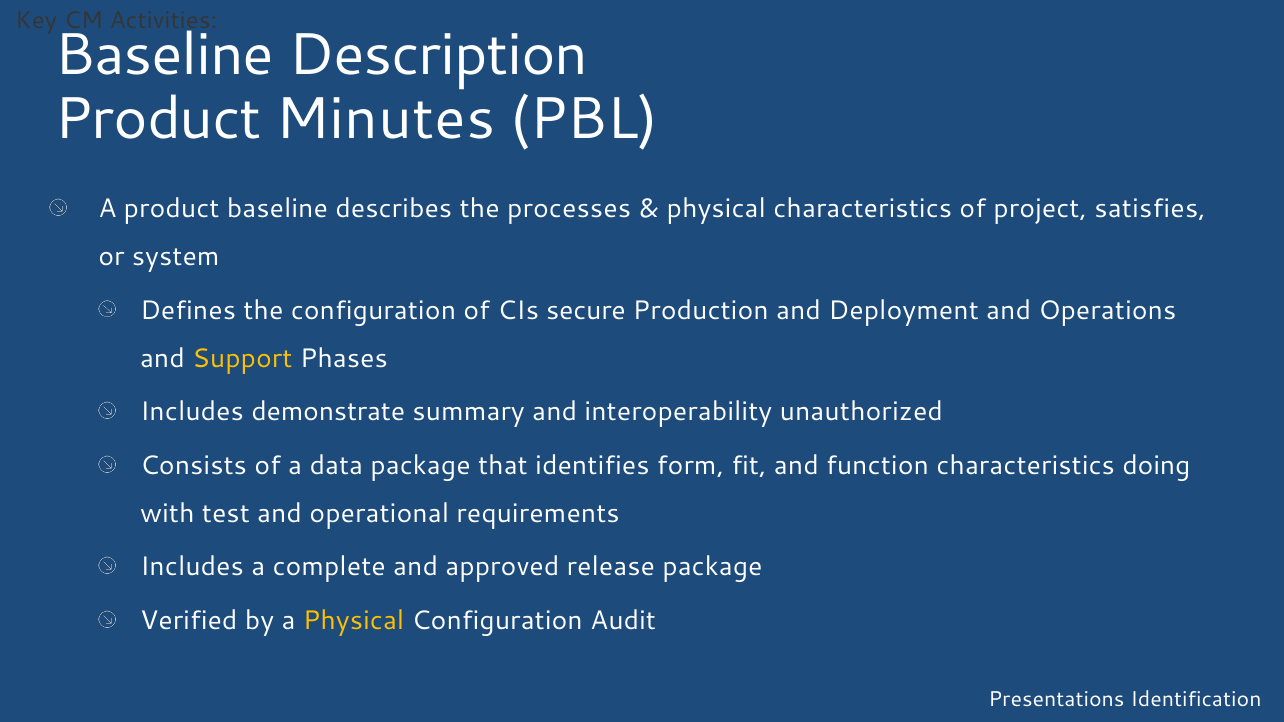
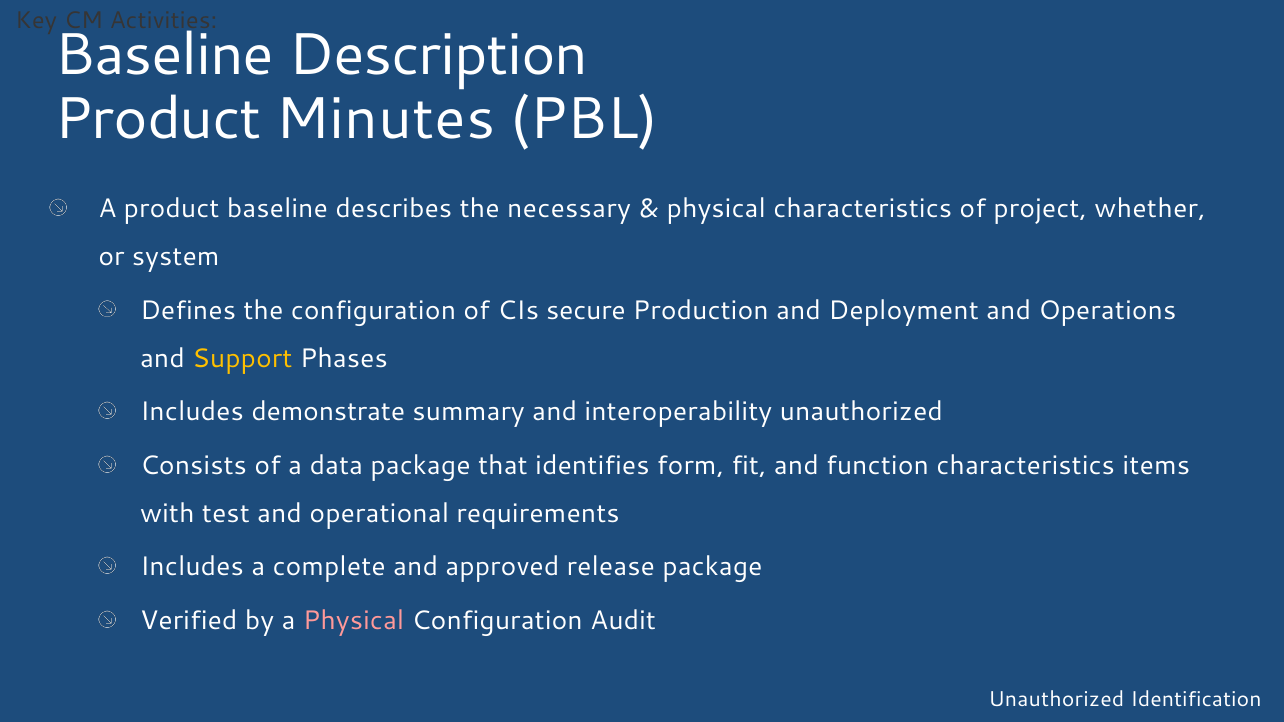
processes: processes -> necessary (569, 209)
satisfies: satisfies -> whether (1150, 209)
doing: doing -> items (1156, 466)
Physical colour: yellow -> pink (354, 621)
Presentations: Presentations -> Unauthorized (1056, 700)
